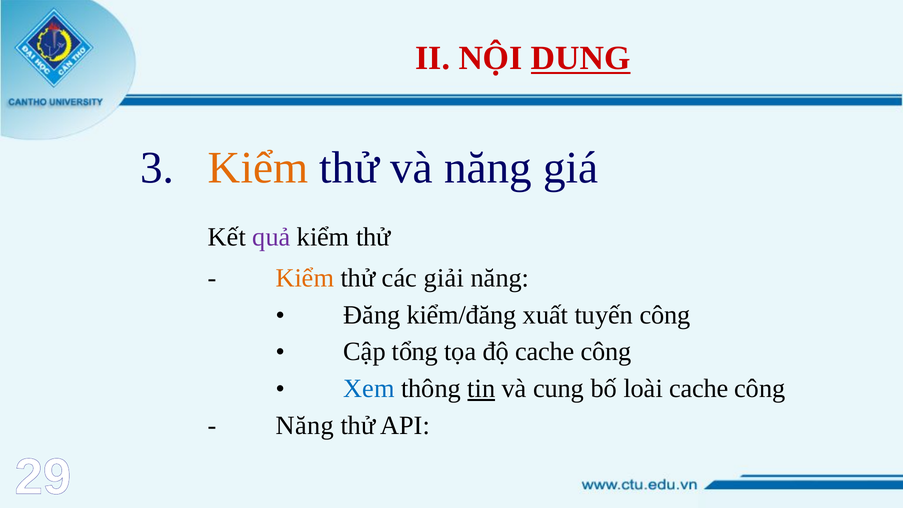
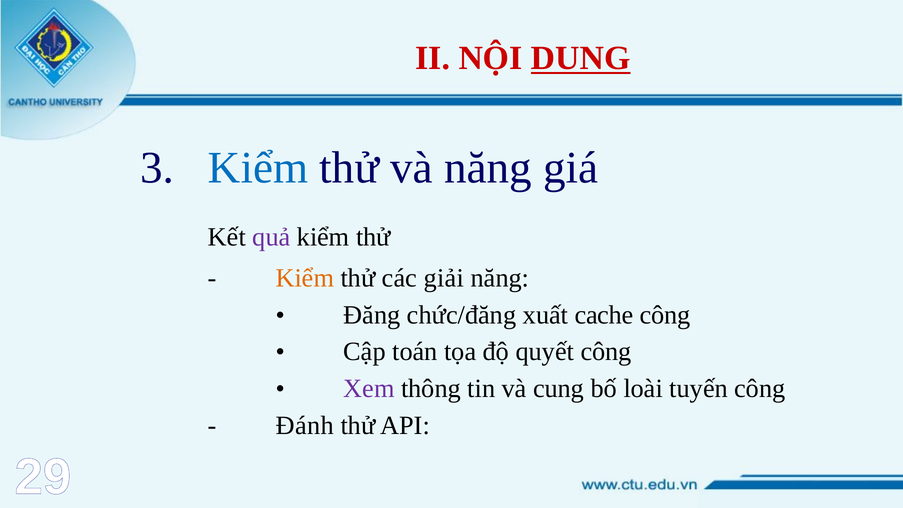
Kiểm colour: orange -> blue (258, 168)
kiểm/đăng: kiểm/đăng -> chức/đăng (462, 315)
tuyến: tuyến -> cache (604, 315)
tổng: tổng -> toán (415, 352)
độ cache: cache -> quyết (545, 352)
Xem colour: blue -> purple (369, 389)
tin underline: present -> none (481, 389)
loài cache: cache -> tuyến (699, 389)
Năng: Năng -> Đánh (305, 425)
